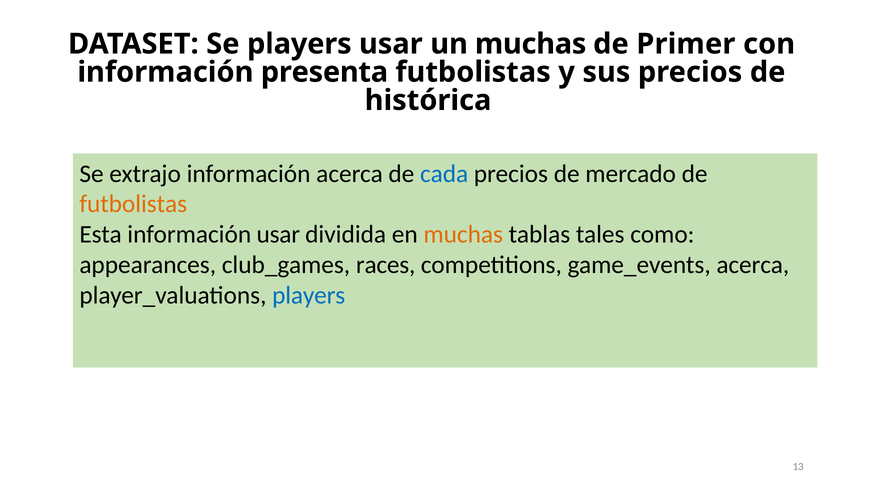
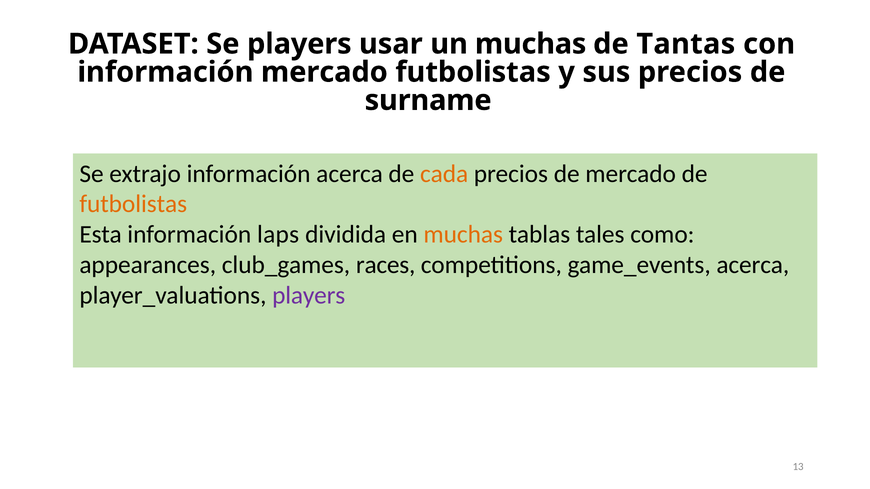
Primer: Primer -> Tantas (686, 44)
información presenta: presenta -> mercado (324, 72)
histórica: histórica -> surname (428, 100)
cada colour: blue -> orange (444, 174)
información usar: usar -> laps (278, 235)
players colour: blue -> purple (309, 296)
